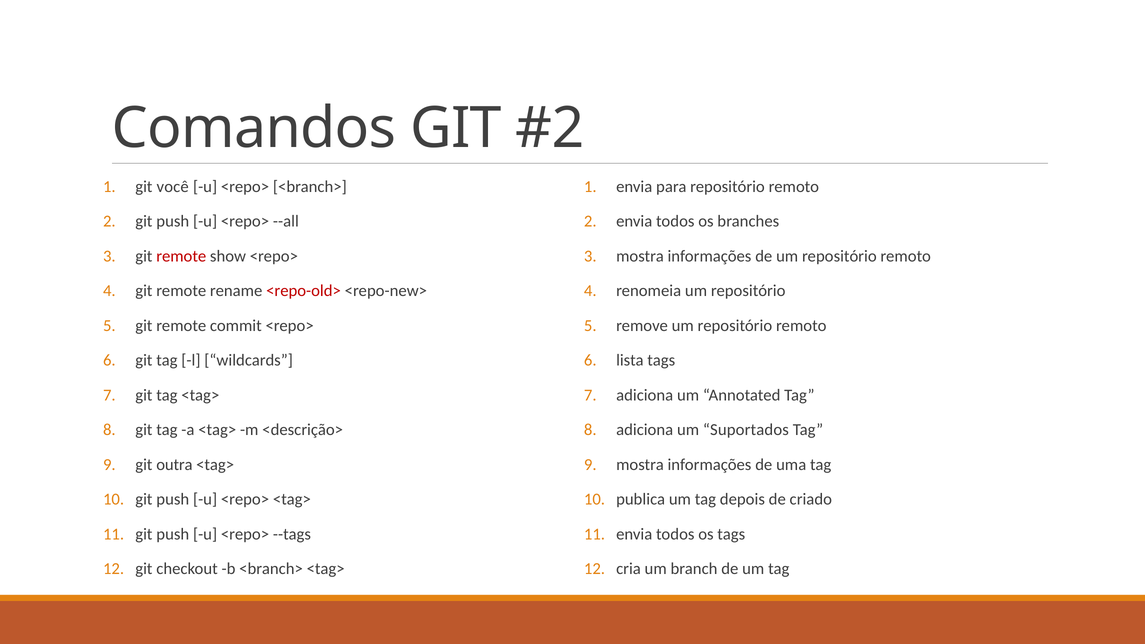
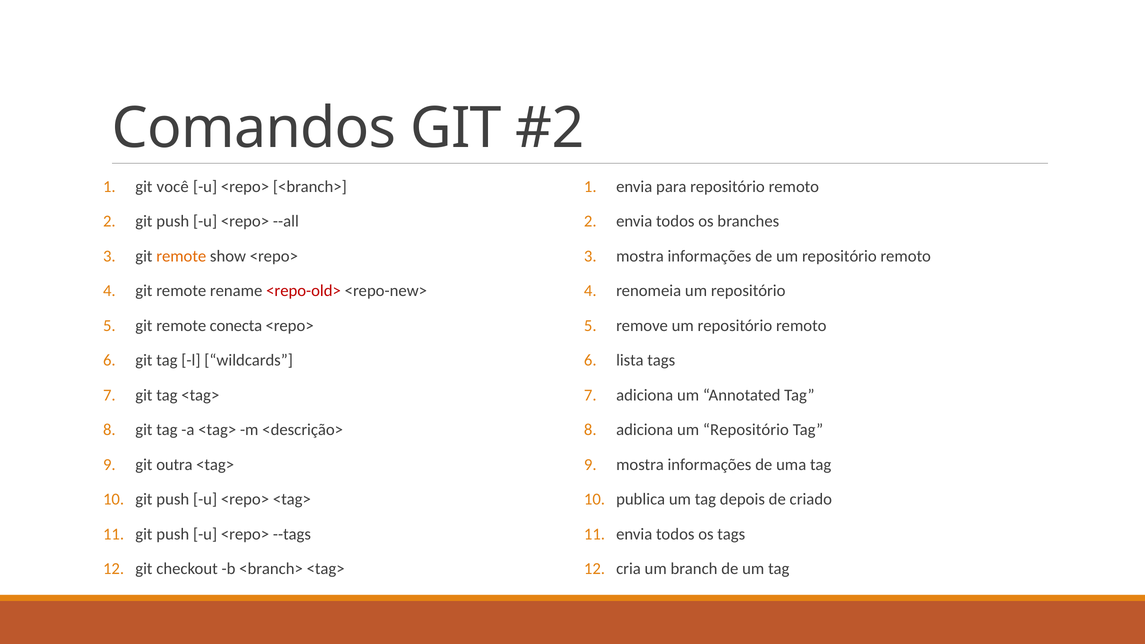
remote colour: red -> orange (181, 256)
commit: commit -> conecta (236, 326)
adiciona um Suportados: Suportados -> Repositório (746, 430)
